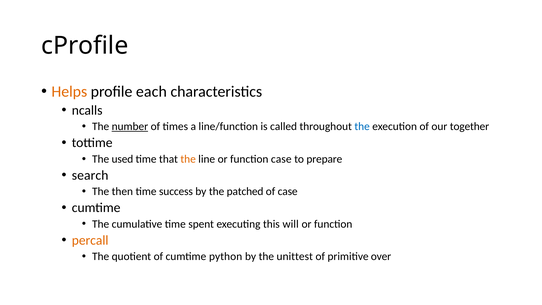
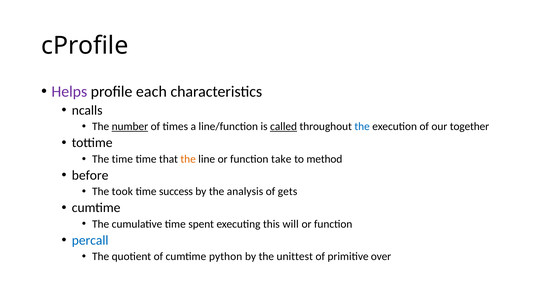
Helps colour: orange -> purple (69, 92)
called underline: none -> present (284, 127)
The used: used -> time (122, 159)
function case: case -> take (281, 159)
prepare: prepare -> method (324, 159)
search: search -> before (90, 175)
then: then -> took (122, 191)
patched: patched -> analysis (245, 191)
of case: case -> gets (288, 191)
percall colour: orange -> blue (90, 240)
